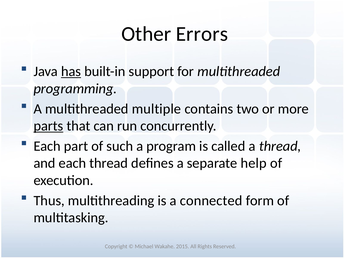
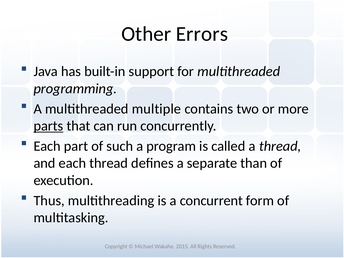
has underline: present -> none (71, 72)
help: help -> than (254, 163)
connected: connected -> concurrent (211, 201)
